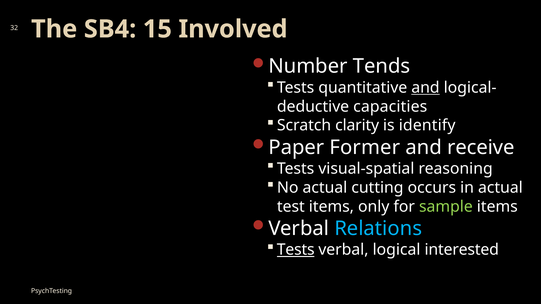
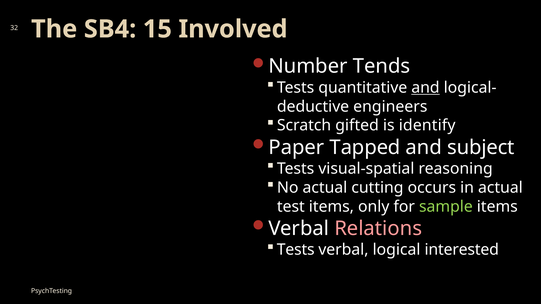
capacities: capacities -> engineers (390, 107)
clarity: clarity -> gifted (357, 126)
Former: Former -> Tapped (365, 147)
receive: receive -> subject (481, 147)
Relations colour: light blue -> pink (378, 229)
Tests underline: present -> none (296, 250)
